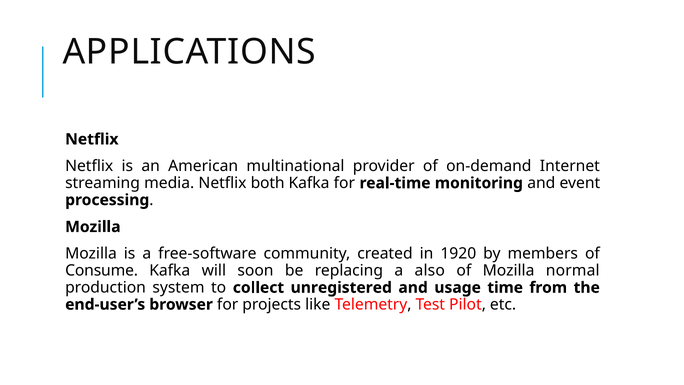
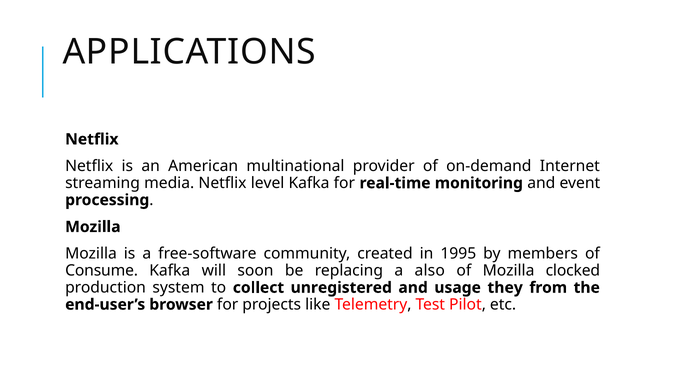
both: both -> level (268, 183)
1920: 1920 -> 1995 (458, 254)
normal: normal -> clocked (573, 271)
time: time -> they (505, 287)
